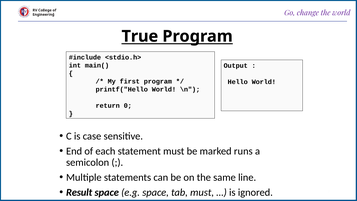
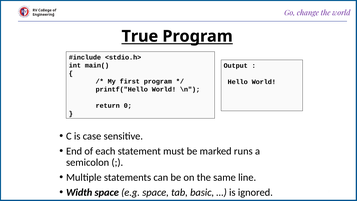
Result: Result -> Width (79, 192)
tab must: must -> basic (202, 192)
